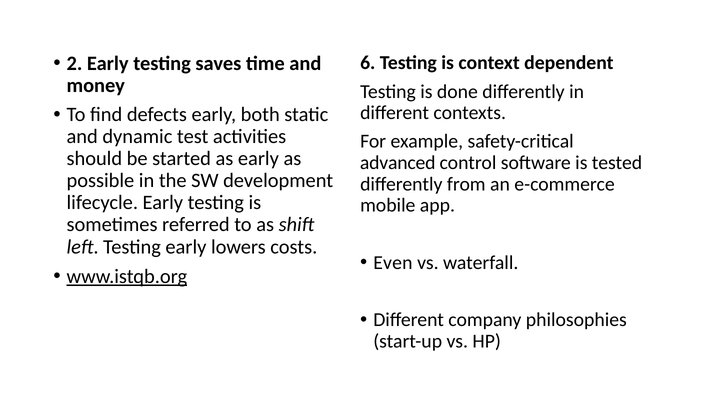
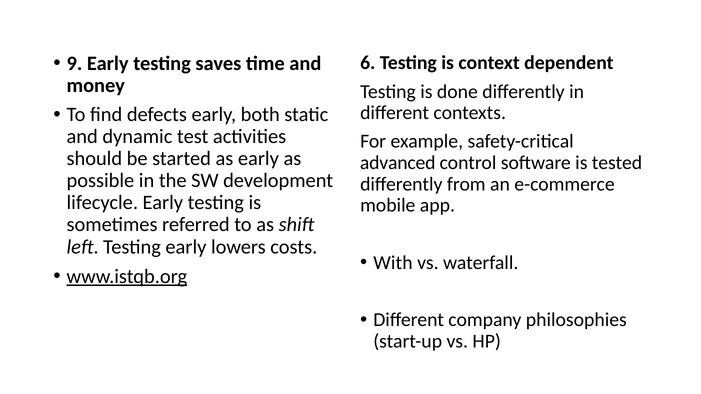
2: 2 -> 9 (74, 63)
Even: Even -> With (393, 263)
